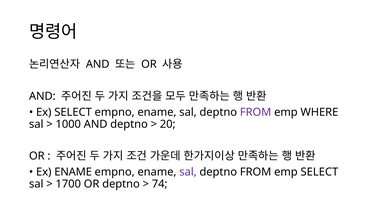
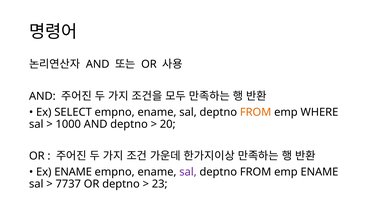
FROM colour: purple -> orange (256, 112)
emp SELECT: SELECT -> ENAME (319, 172)
1700: 1700 -> 7737 (68, 184)
74: 74 -> 23 (160, 184)
